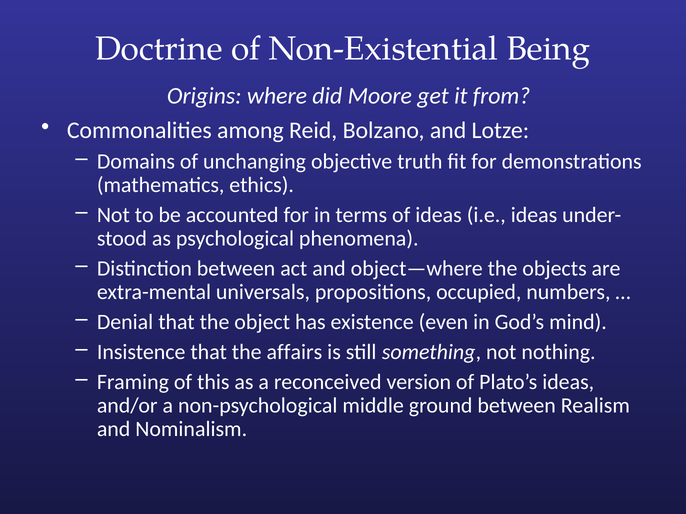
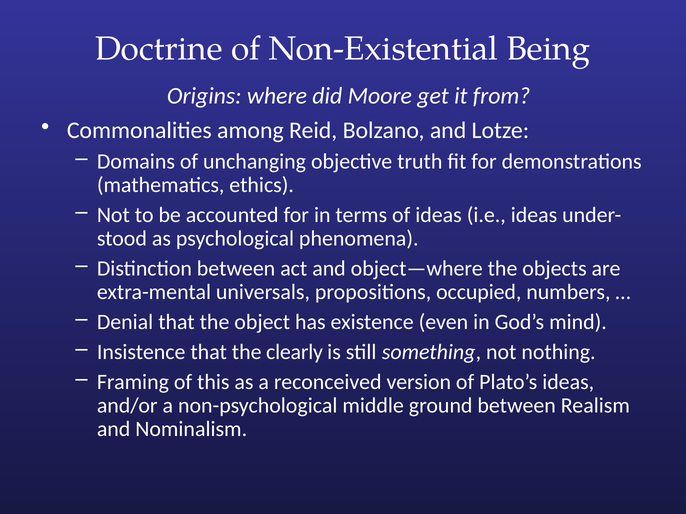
affairs: affairs -> clearly (295, 352)
